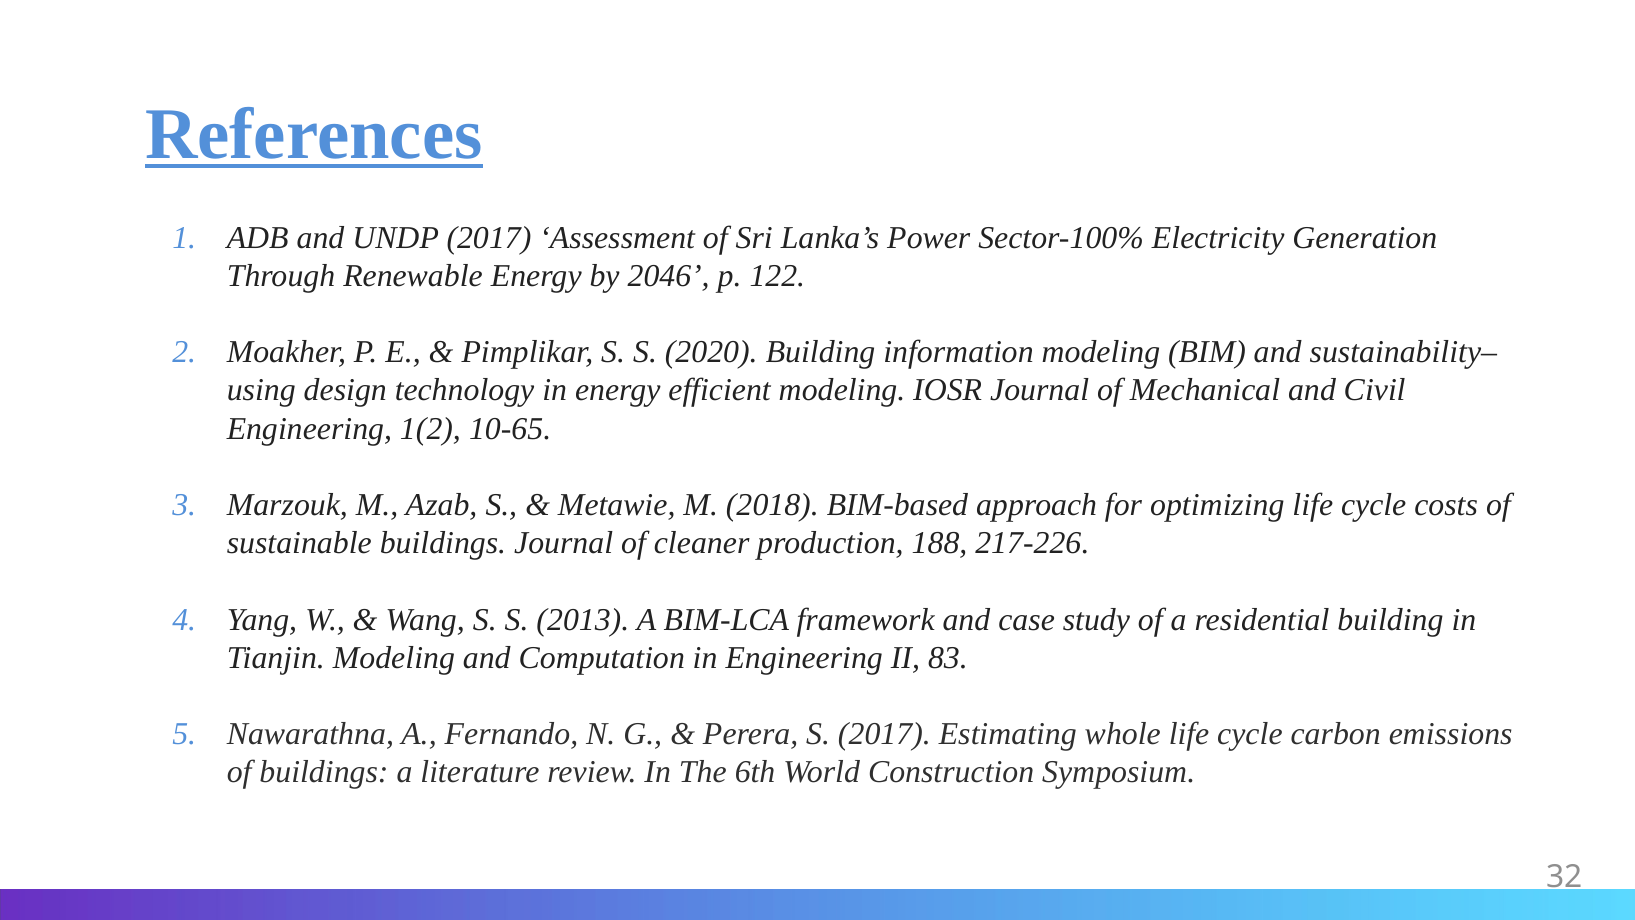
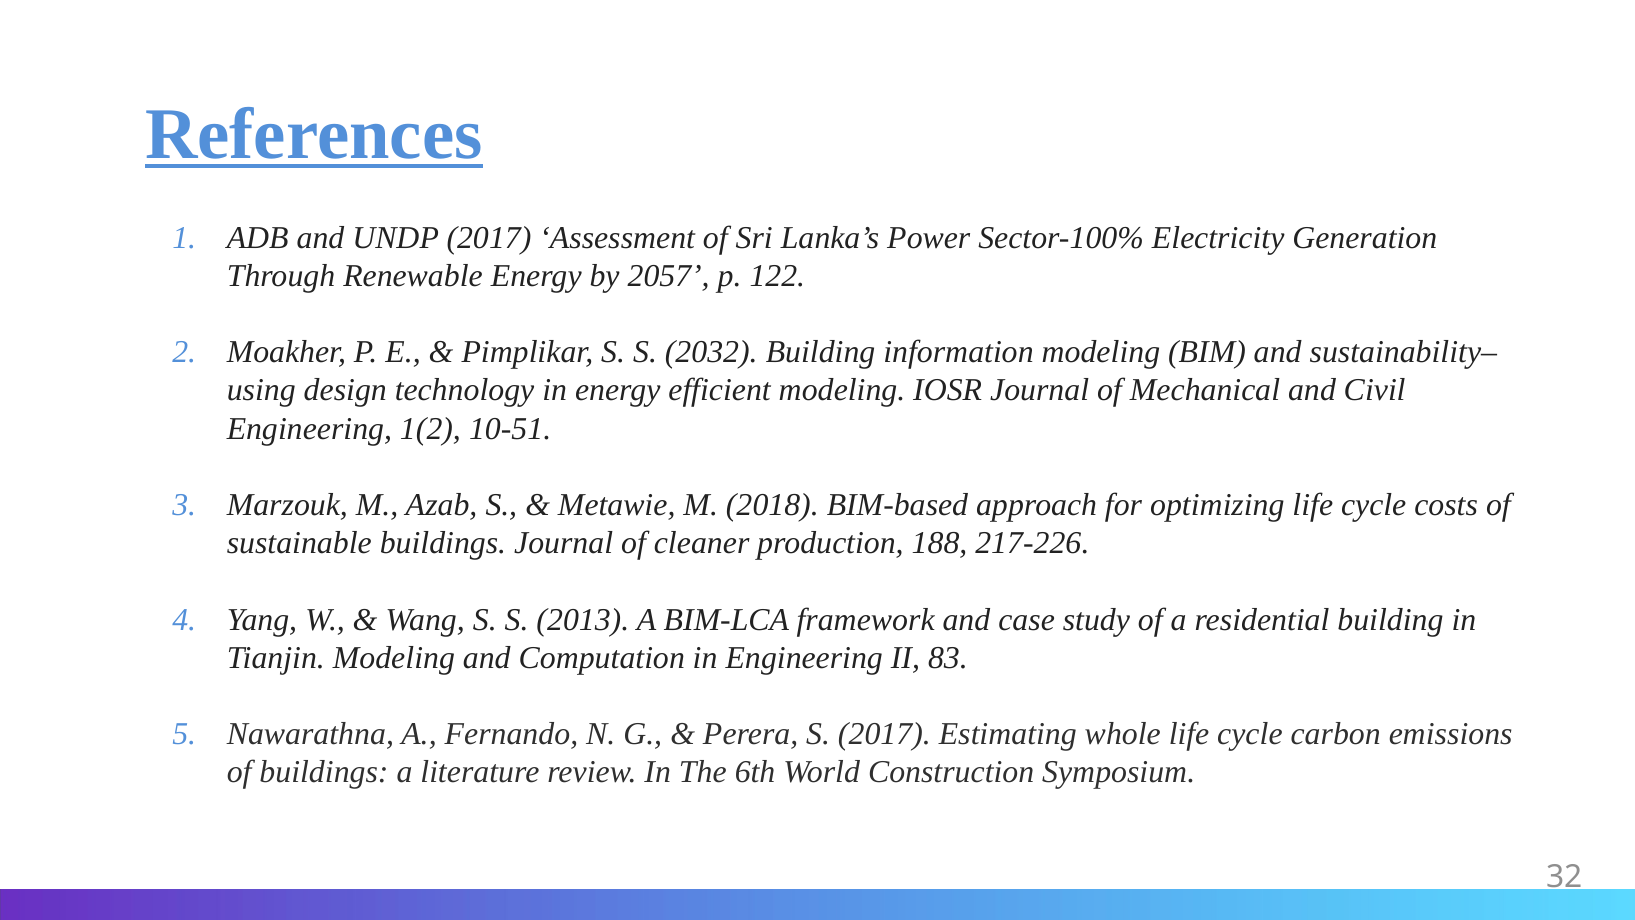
2046: 2046 -> 2057 (669, 276)
2020: 2020 -> 2032 (711, 352)
10-65: 10-65 -> 10-51 (510, 429)
